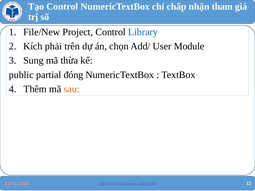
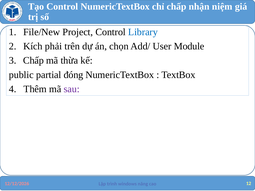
tham: tham -> niệm (222, 7)
Sung: Sung -> Chấp (33, 61)
sau colour: orange -> purple (72, 89)
